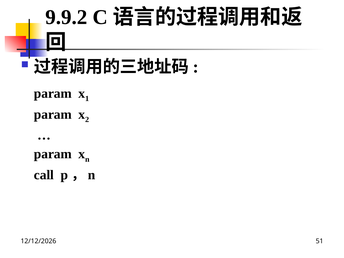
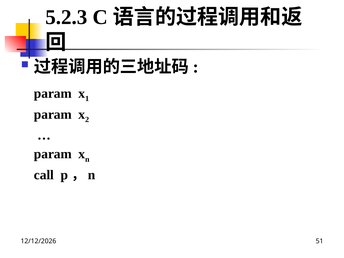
9.9.2: 9.9.2 -> 5.2.3 (66, 17)
